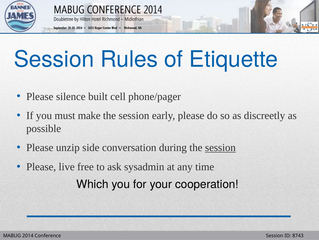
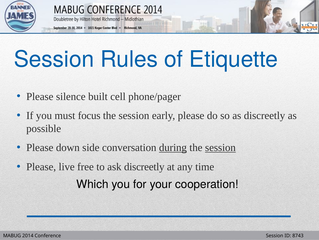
make: make -> focus (89, 115)
unzip: unzip -> down (68, 147)
during underline: none -> present (173, 147)
ask sysadmin: sysadmin -> discreetly (144, 166)
